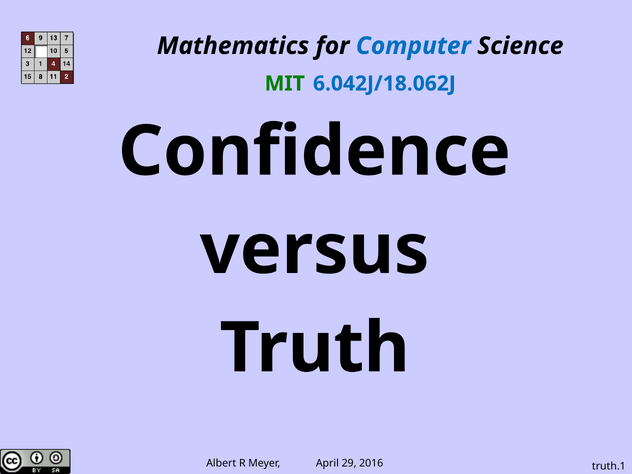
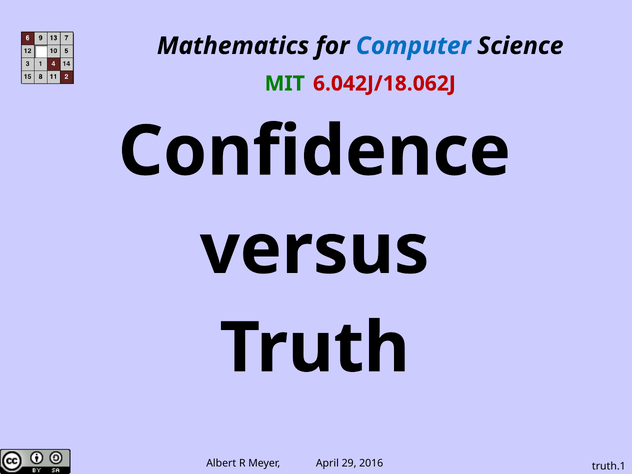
6.042J/18.062J colour: blue -> red (384, 84)
